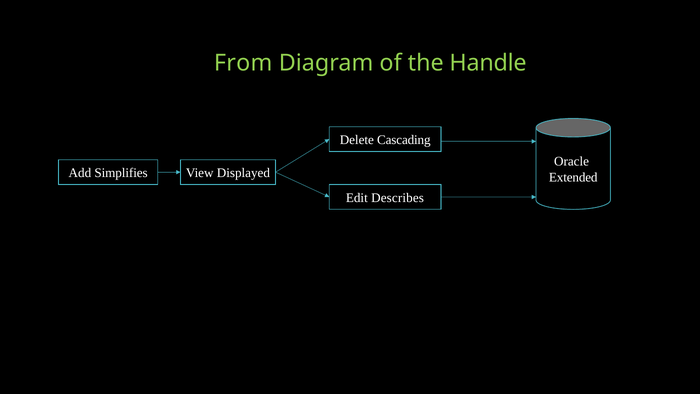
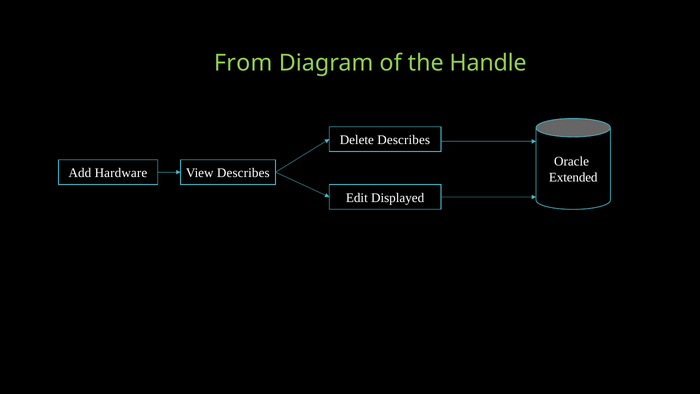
Delete Cascading: Cascading -> Describes (404, 140)
Simplifies: Simplifies -> Hardware (121, 173)
View Displayed: Displayed -> Describes (243, 173)
Describes: Describes -> Displayed (398, 198)
